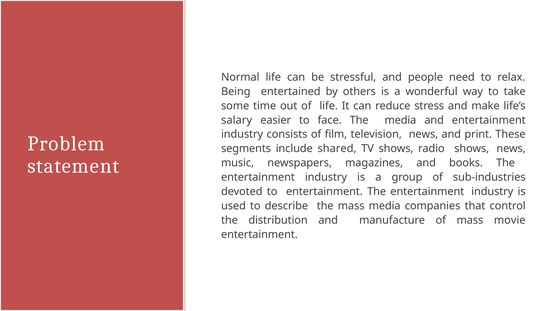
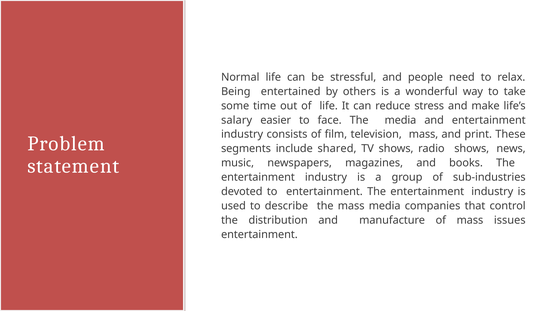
television news: news -> mass (423, 134)
movie: movie -> issues (510, 220)
